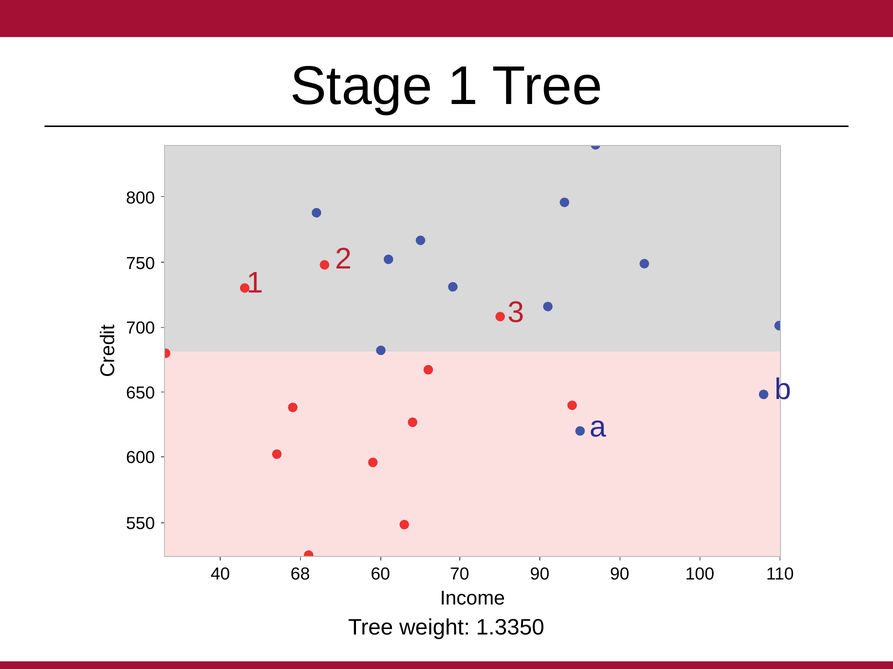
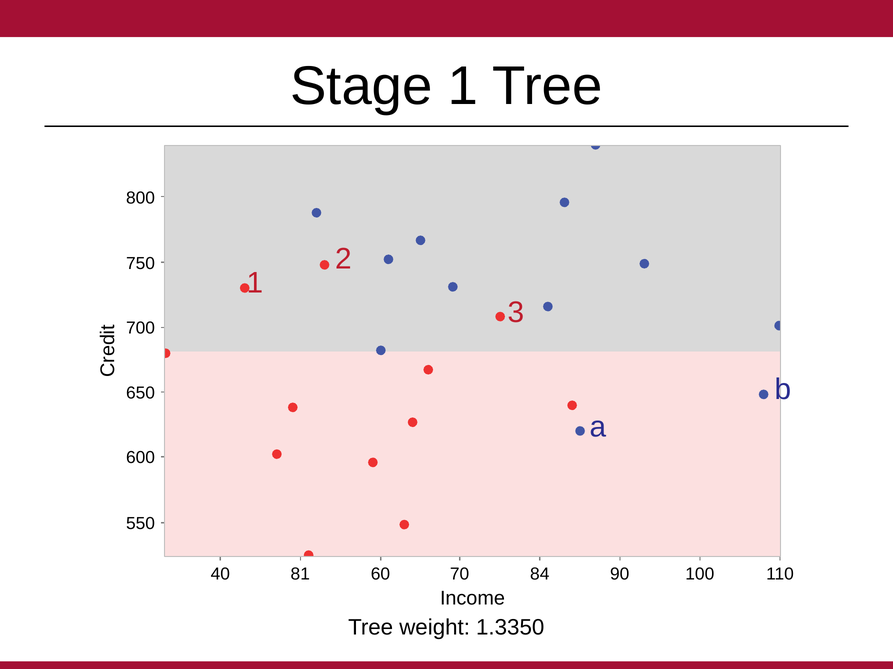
68: 68 -> 81 (300, 575)
70 90: 90 -> 84 (540, 575)
